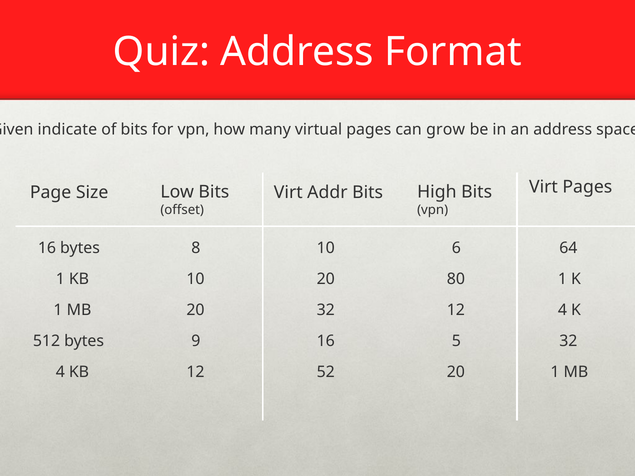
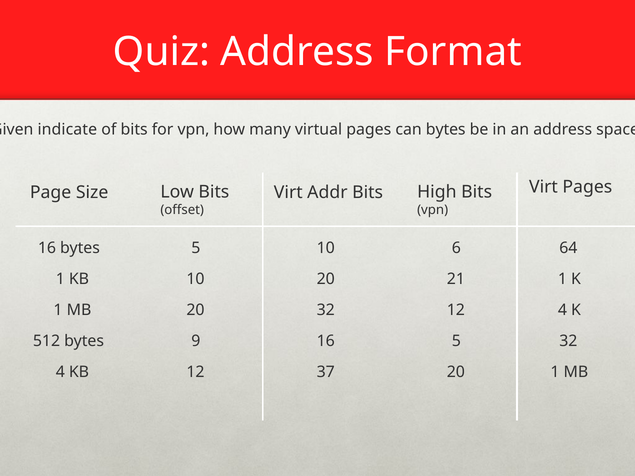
can grow: grow -> bytes (446, 130)
bytes 8: 8 -> 5 (196, 248)
80: 80 -> 21 (456, 279)
52: 52 -> 37 (326, 372)
